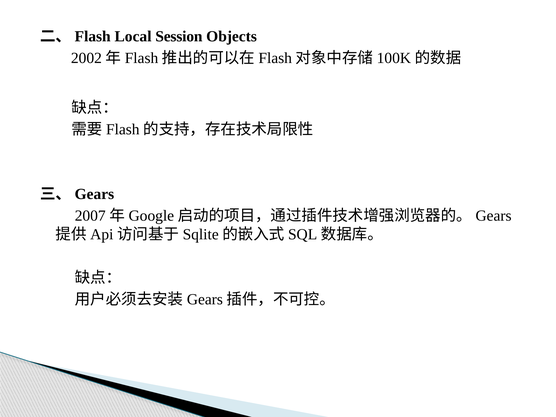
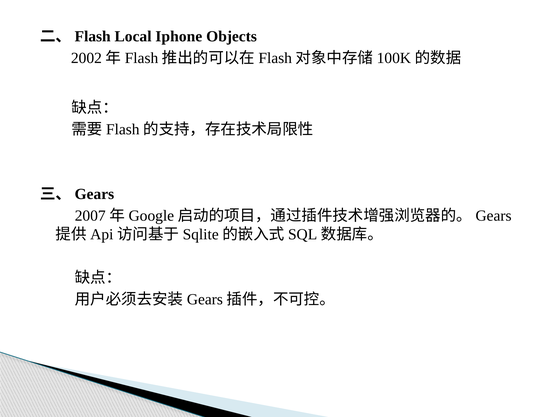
Session: Session -> Iphone (179, 36)
